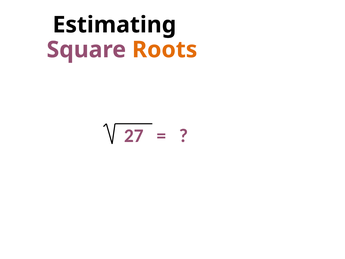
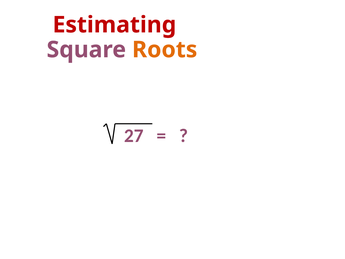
Estimating colour: black -> red (114, 25)
